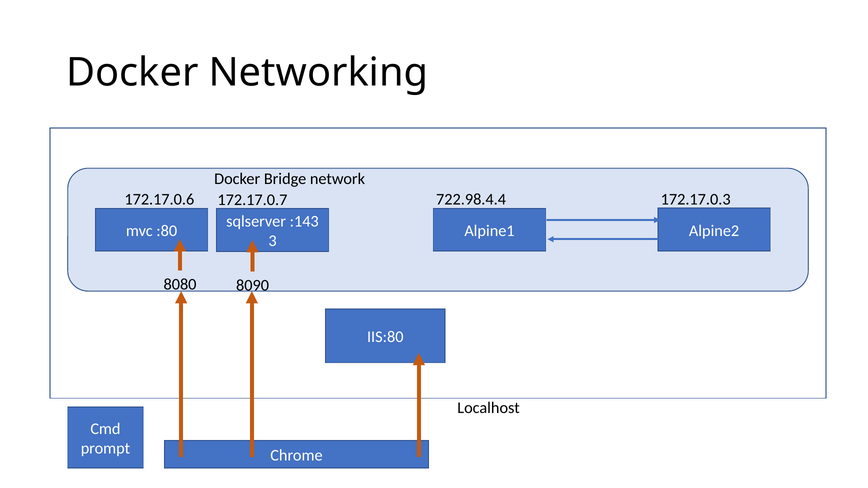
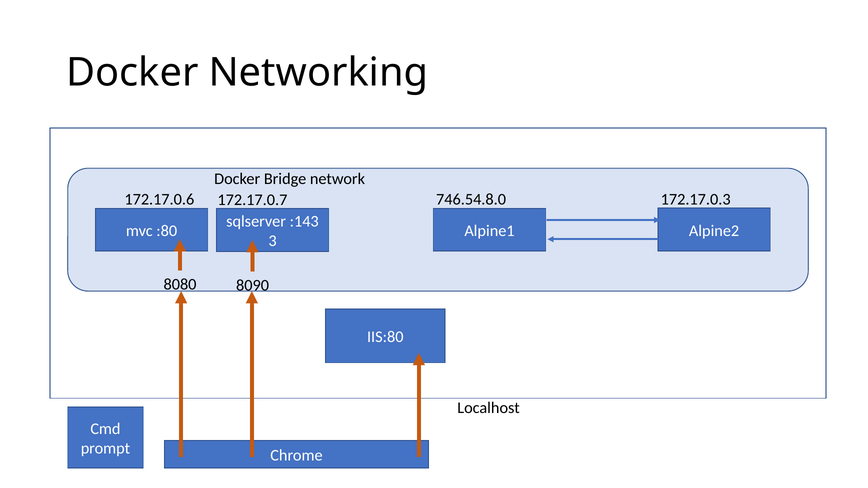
722.98.4.4: 722.98.4.4 -> 746.54.8.0 (471, 199)
